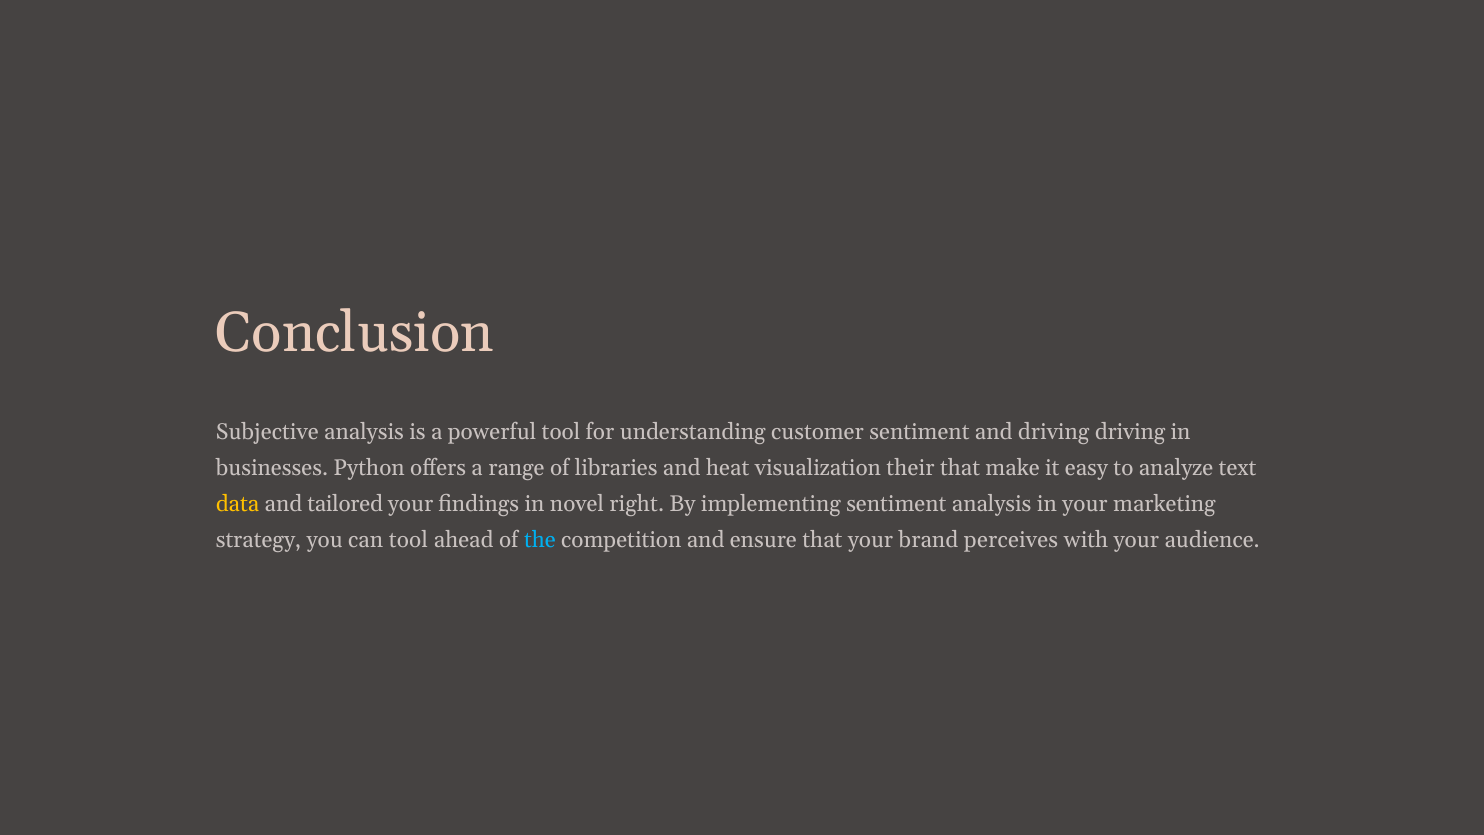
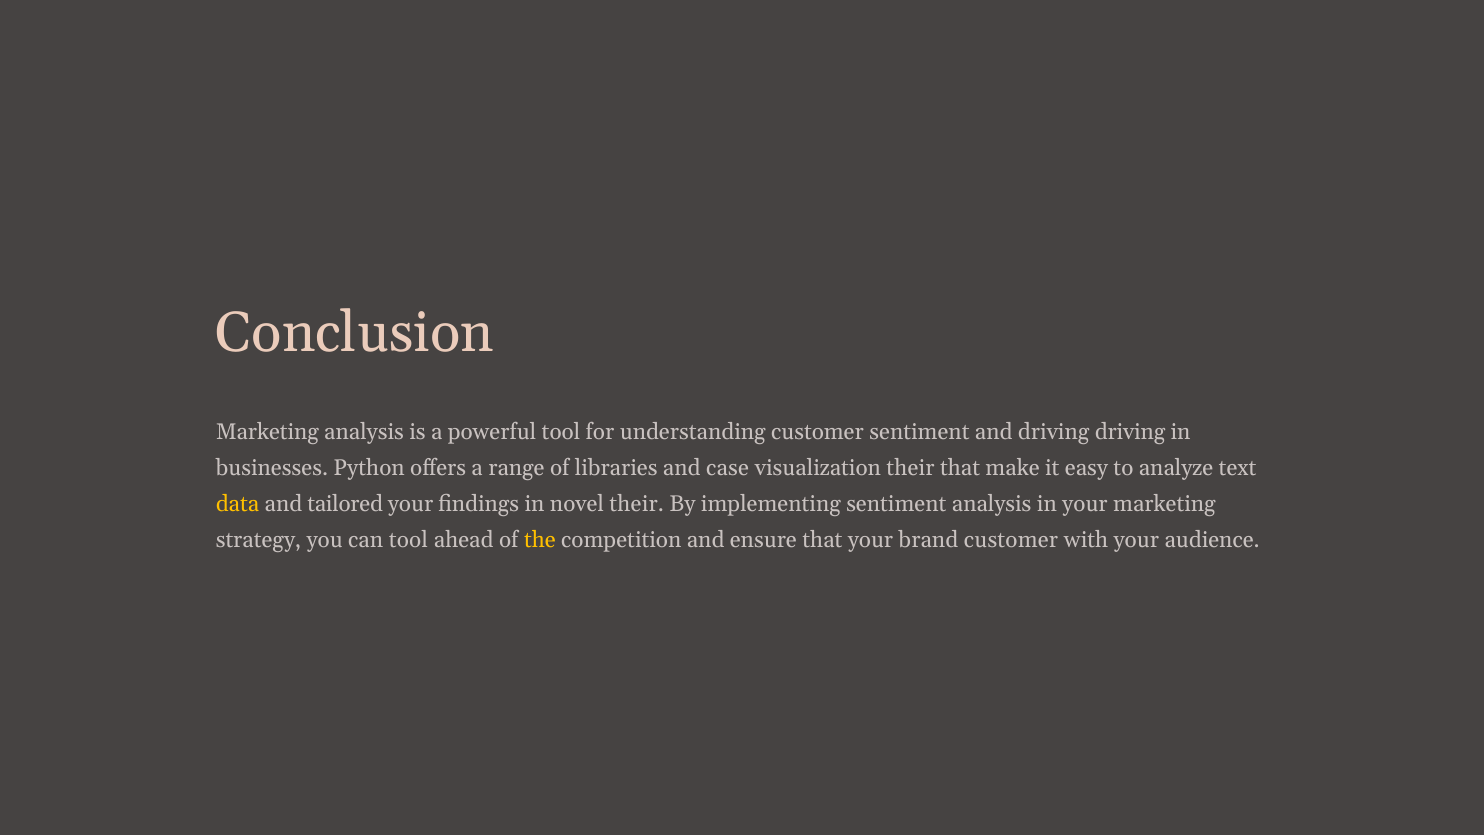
Subjective: Subjective -> Marketing (267, 432)
heat: heat -> case (728, 468)
novel right: right -> their (637, 504)
the colour: light blue -> yellow (540, 540)
brand perceives: perceives -> customer (1011, 540)
